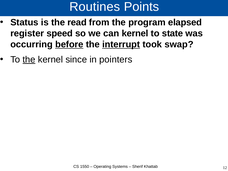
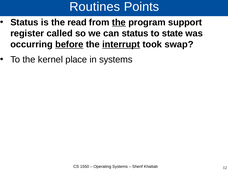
the underline: none -> present (119, 22)
elapsed: elapsed -> support (185, 22)
speed: speed -> called (60, 33)
can kernel: kernel -> status (135, 33)
the underline: present -> none (29, 60)
since: since -> place (76, 60)
in pointers: pointers -> systems (116, 60)
